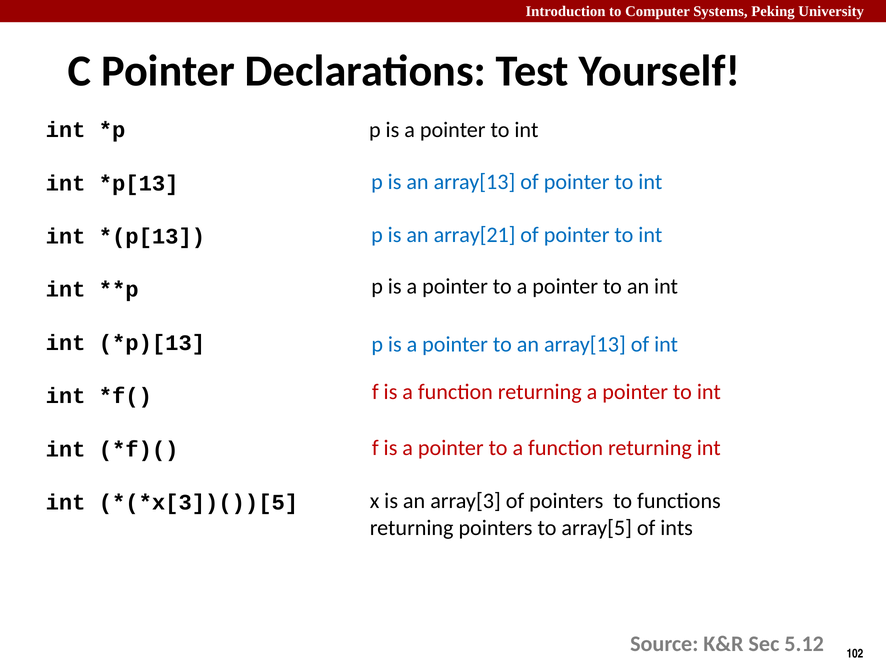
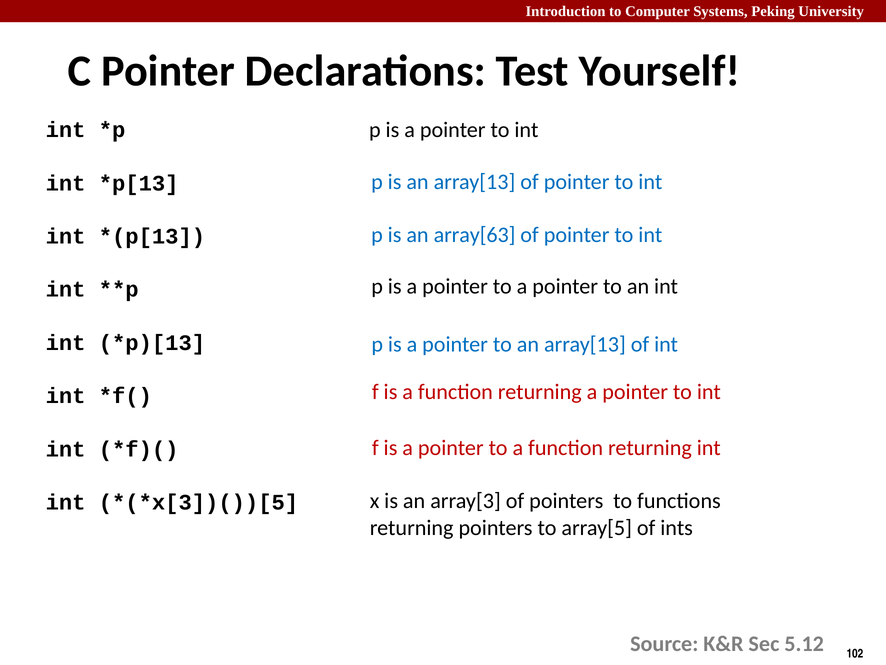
array[21: array[21 -> array[63 (475, 235)
